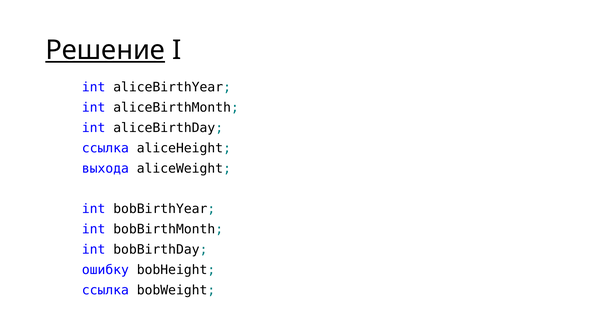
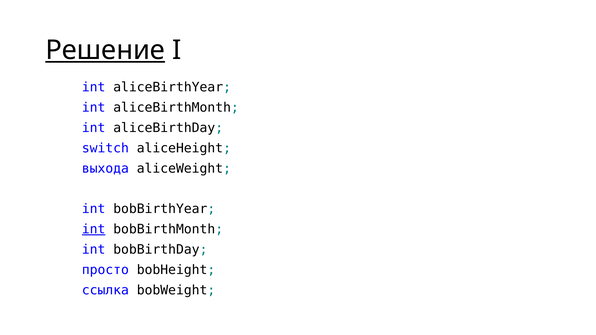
ссылка: ссылка -> switch (105, 148)
int underline: none -> present (94, 229)
ошибку: ошибку -> просто (105, 270)
